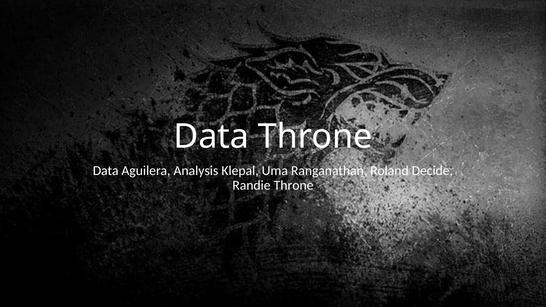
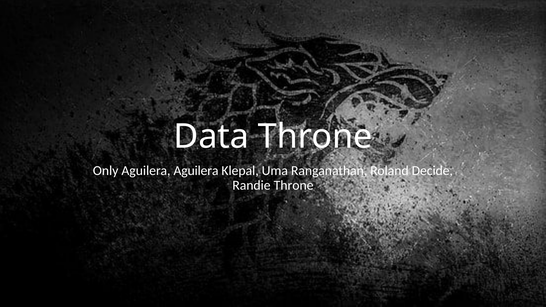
Data: Data -> Only (106, 171)
Aguilera Analysis: Analysis -> Aguilera (196, 171)
